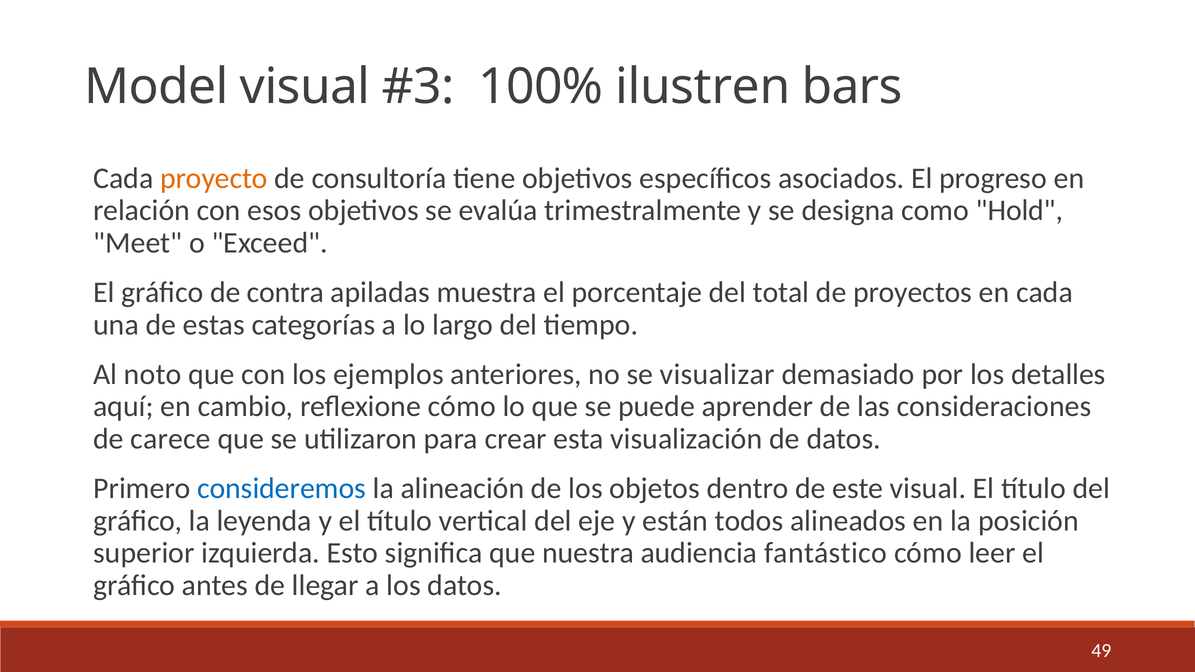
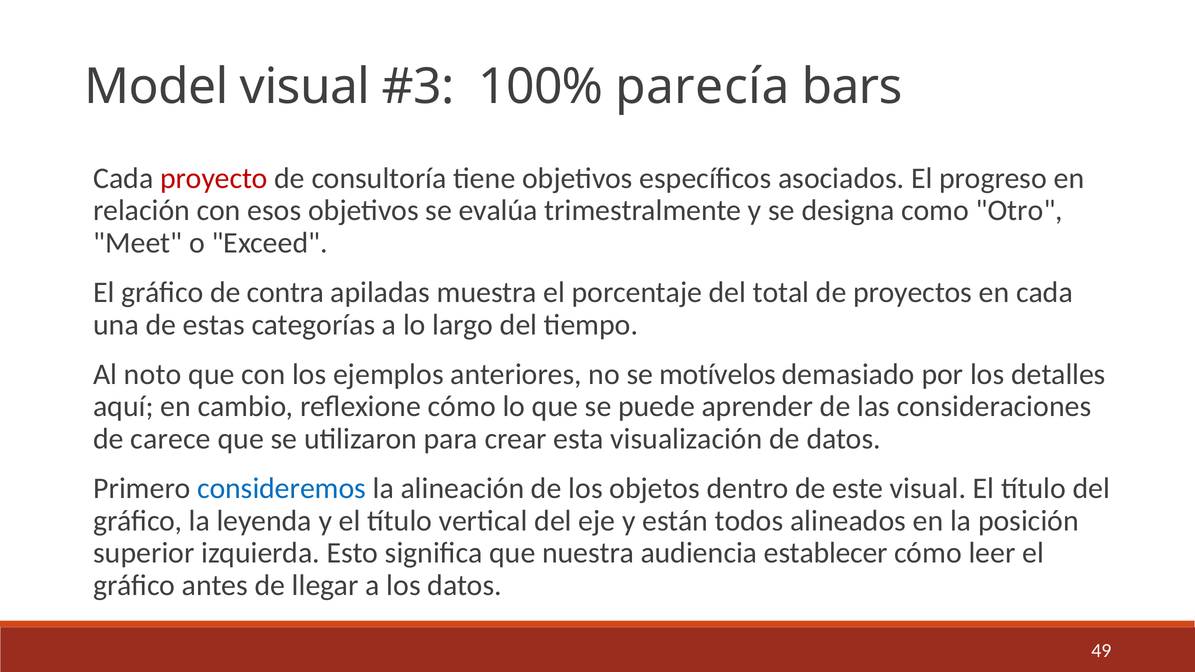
ilustren: ilustren -> parecía (702, 87)
proyecto colour: orange -> red (214, 178)
Hold: Hold -> Otro (1019, 211)
visualizar: visualizar -> motívelos (718, 374)
fantástico: fantástico -> establecer (826, 553)
